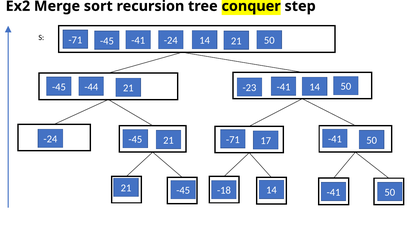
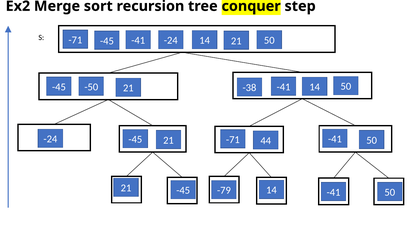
-44: -44 -> -50 (91, 87)
-23: -23 -> -38 (249, 88)
17: 17 -> 44 (266, 141)
-18: -18 -> -79 (224, 190)
